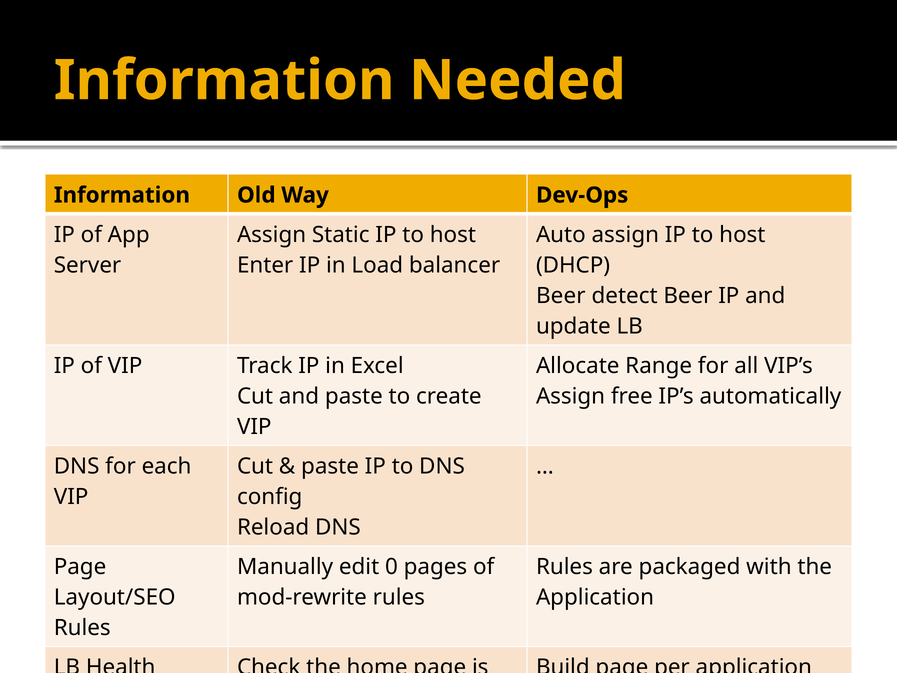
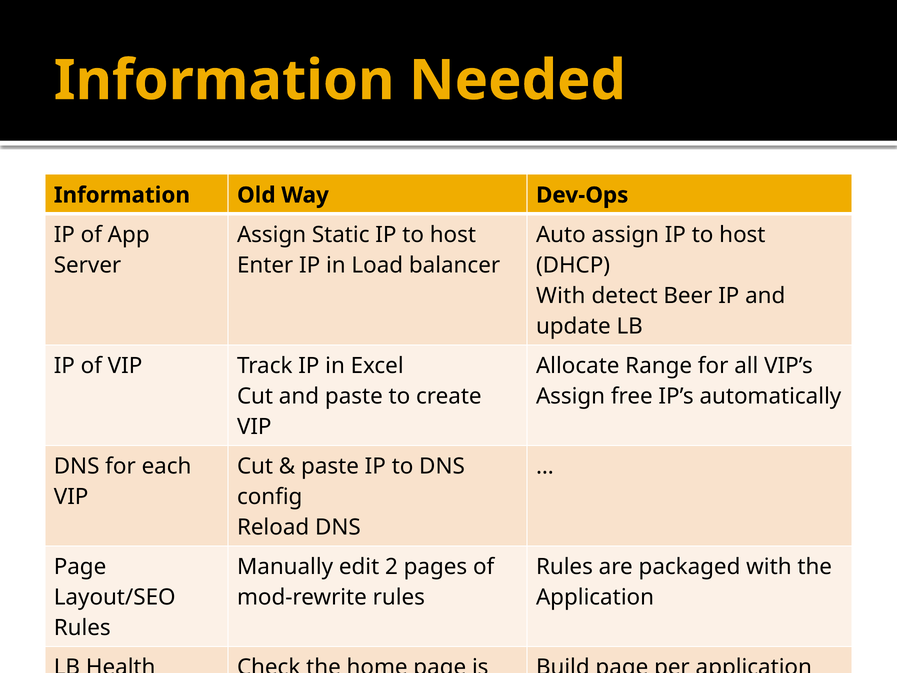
Beer: Beer -> With (561, 296)
0: 0 -> 2 (391, 567)
